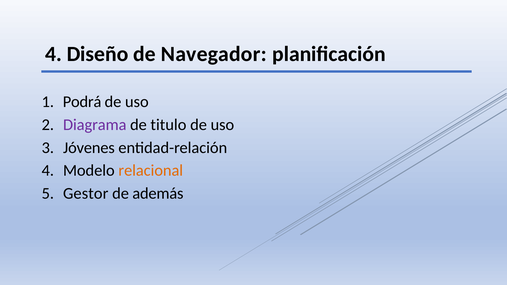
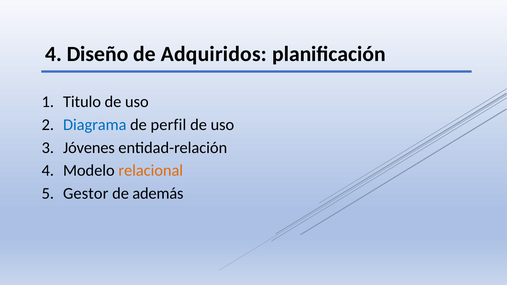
Navegador: Navegador -> Adquiridos (214, 54)
Podrá: Podrá -> Titulo (82, 102)
Diagrama colour: purple -> blue (95, 125)
titulo: titulo -> perfil (168, 125)
